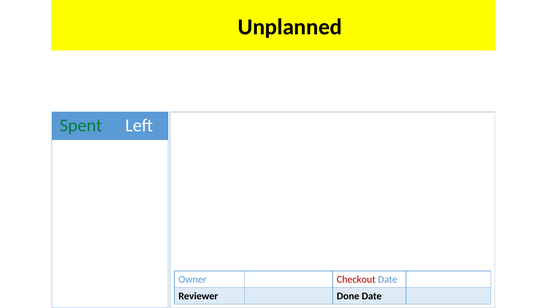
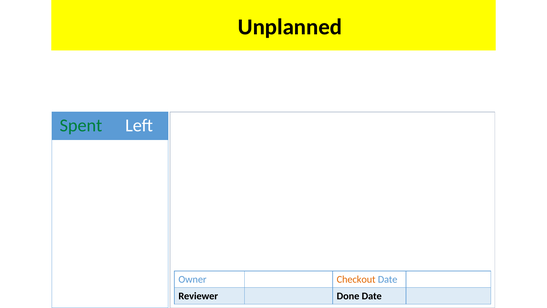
Checkout colour: red -> orange (356, 279)
